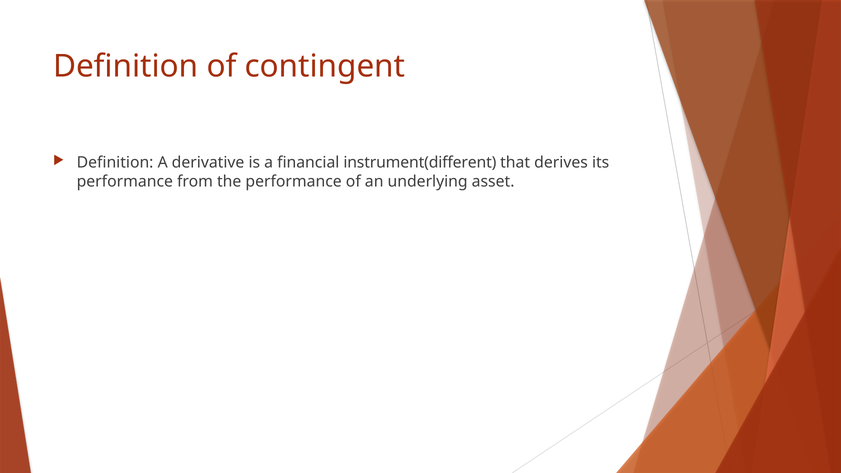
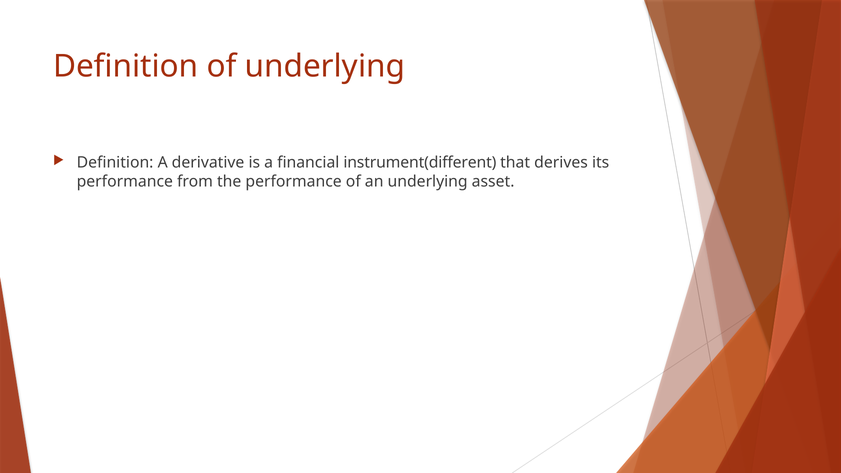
of contingent: contingent -> underlying (325, 66)
